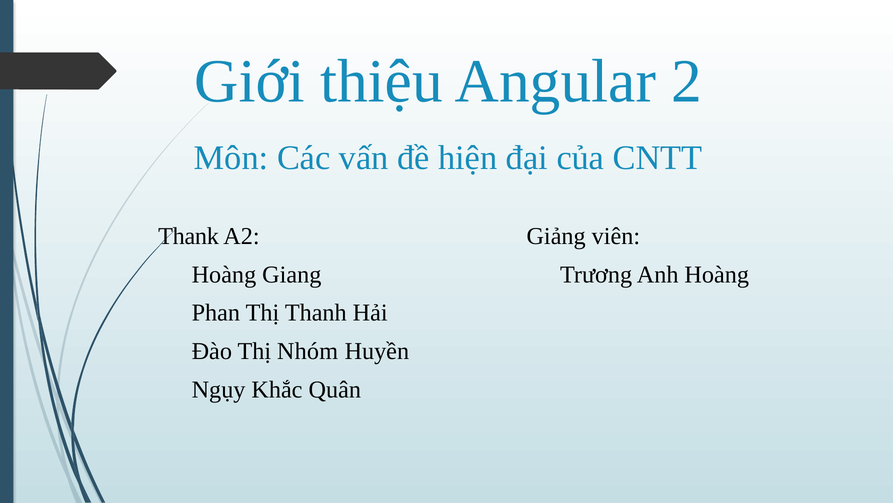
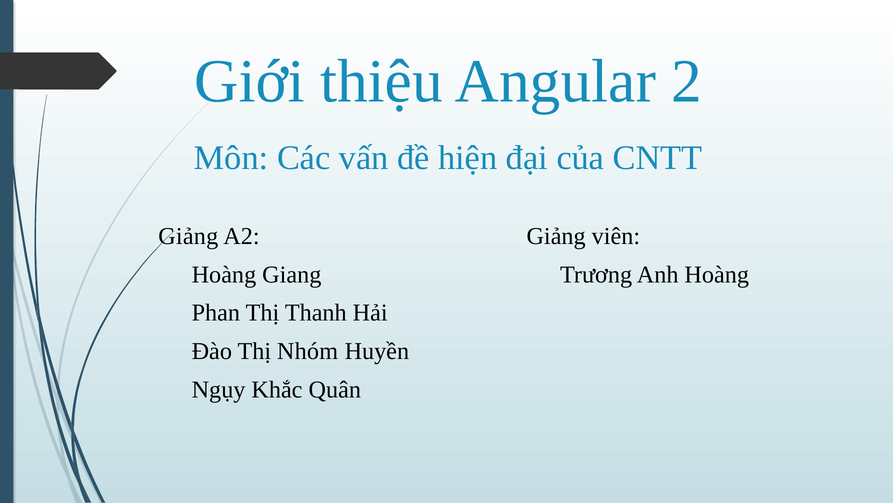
Thank: Thank -> Giảng (188, 236)
